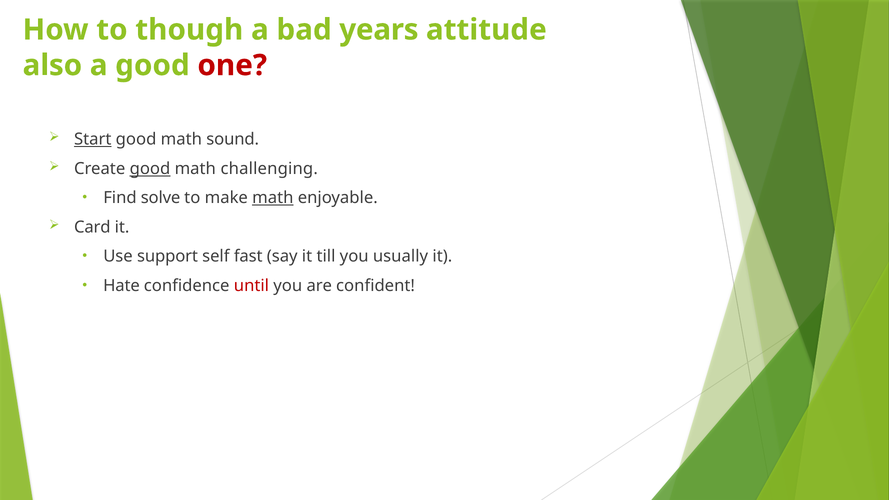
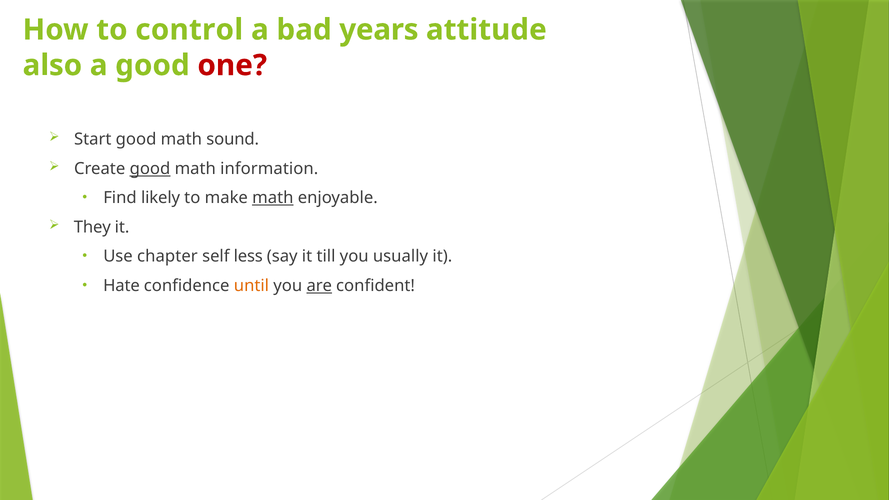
though: though -> control (189, 30)
Start underline: present -> none (93, 139)
challenging: challenging -> information (269, 169)
solve: solve -> likely (161, 198)
Card: Card -> They (92, 227)
support: support -> chapter (167, 256)
fast: fast -> less (248, 256)
until colour: red -> orange (251, 286)
are underline: none -> present (319, 286)
